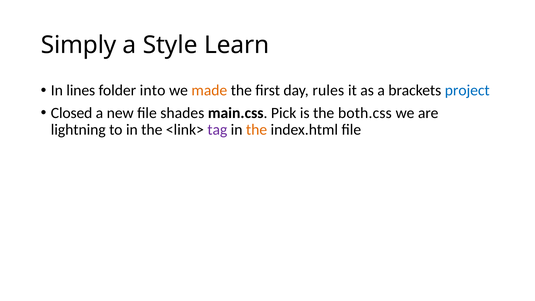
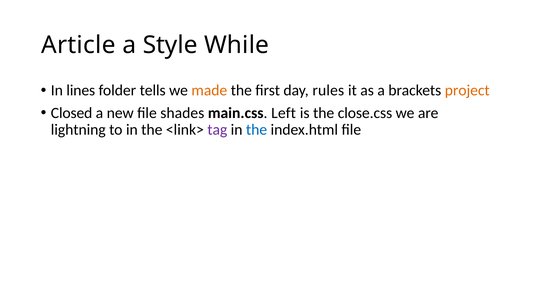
Simply: Simply -> Article (78, 45)
Learn: Learn -> While (237, 45)
into: into -> tells (153, 90)
project colour: blue -> orange (467, 90)
Pick: Pick -> Left (284, 113)
both.css: both.css -> close.css (365, 113)
the colour: orange -> blue (257, 130)
